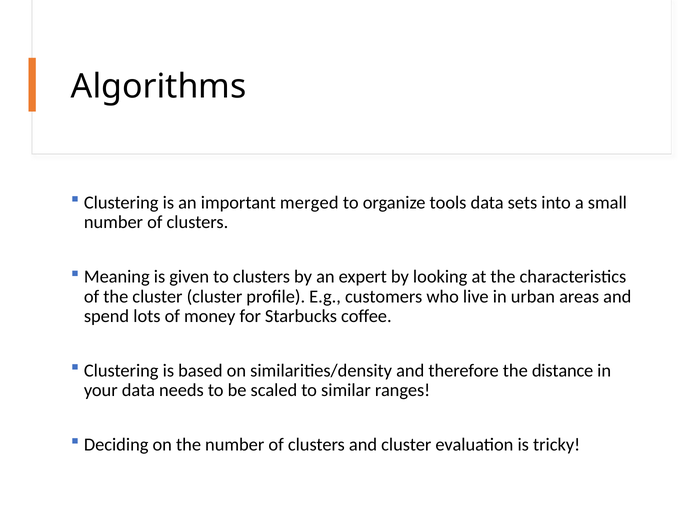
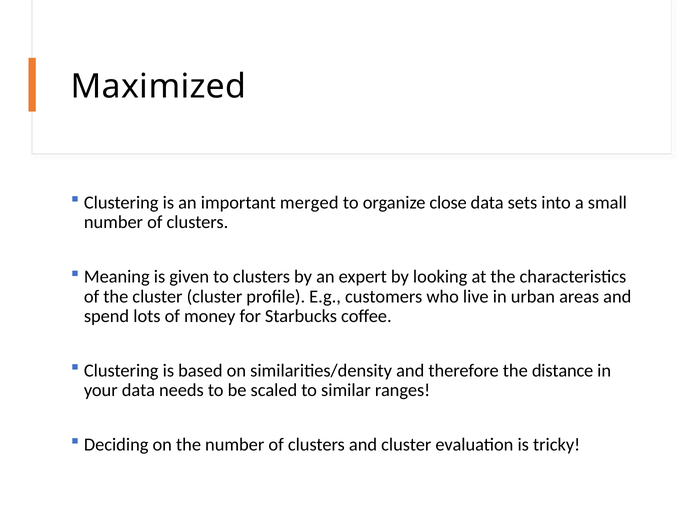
Algorithms: Algorithms -> Maximized (158, 87)
tools: tools -> close (448, 203)
